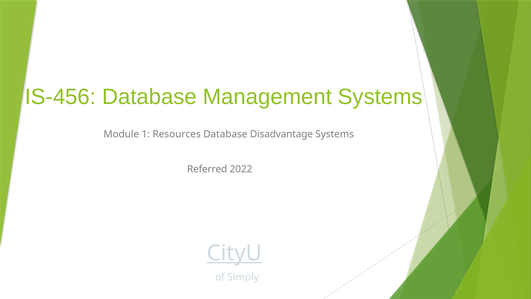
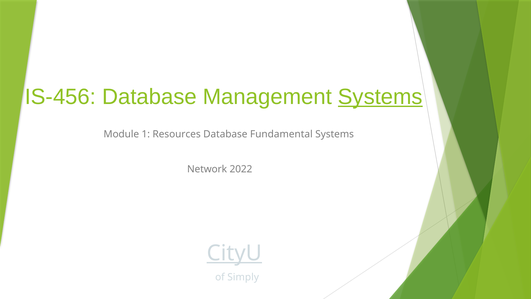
Systems underline: none -> present (380, 97)
Disadvantage: Disadvantage -> Fundamental (281, 134)
Referred: Referred -> Network (207, 169)
